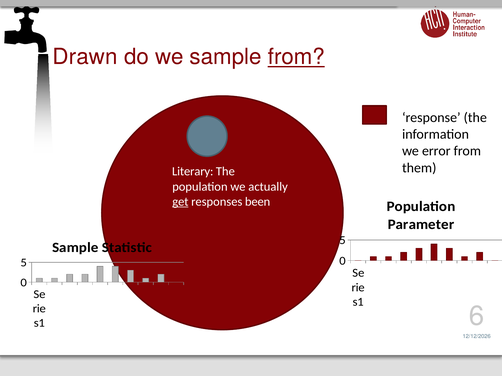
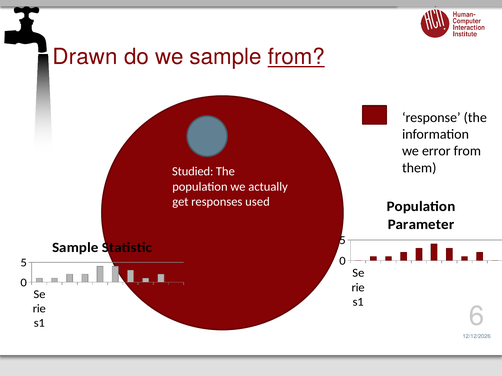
Literary: Literary -> Studied (193, 172)
get underline: present -> none (180, 202)
been: been -> used (258, 202)
